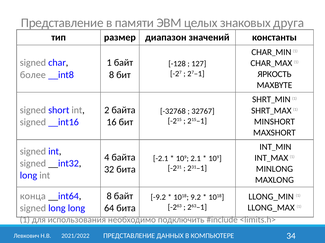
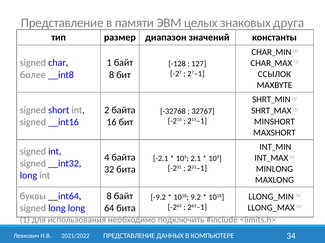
ЯРКОСТЬ: ЯРКОСТЬ -> ССЫЛОК (274, 74)
конца: конца -> буквы (33, 197)
